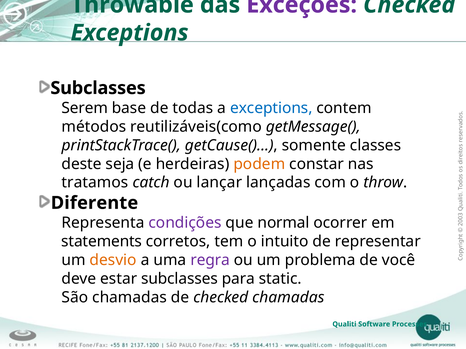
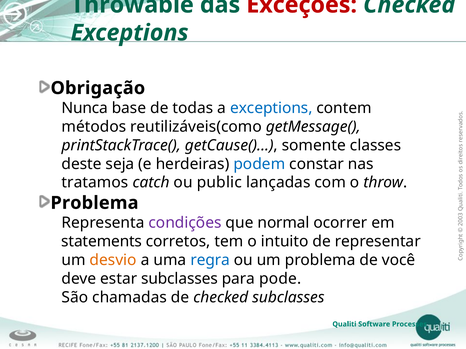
Exceções colour: purple -> red (302, 5)
Subclasses: Subclasses -> Obrigação (98, 88)
Serem: Serem -> Nunca (85, 108)
podem colour: orange -> blue (259, 164)
lançar: lançar -> public (219, 183)
Diferente: Diferente -> Problema (95, 203)
regra colour: purple -> blue (210, 260)
static: static -> pode (280, 279)
checked chamadas: chamadas -> subclasses (288, 298)
